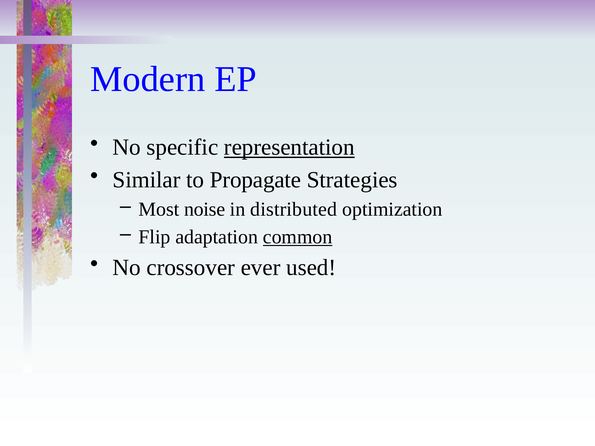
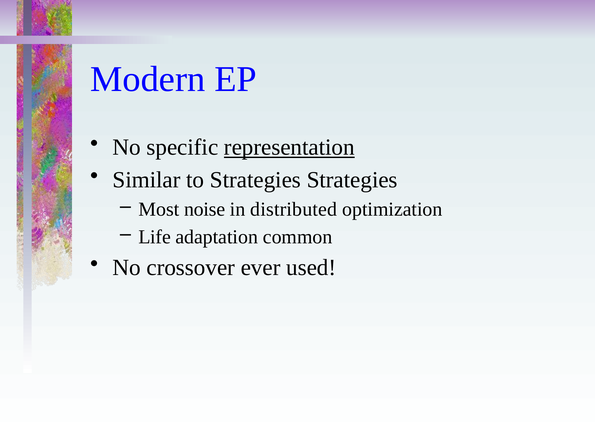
to Propagate: Propagate -> Strategies (255, 180)
Flip: Flip -> Life (155, 237)
common underline: present -> none (298, 237)
